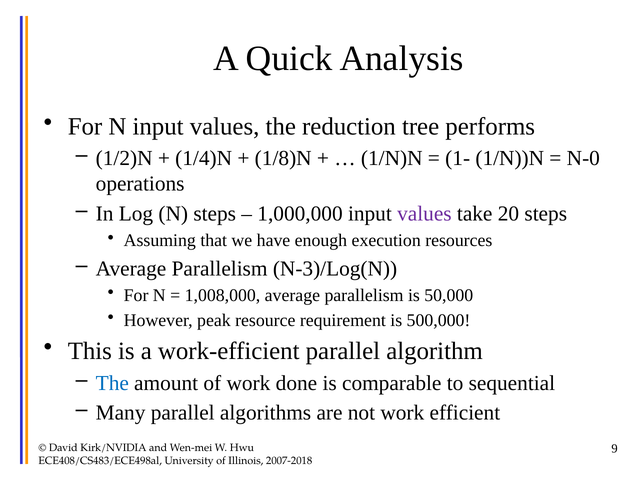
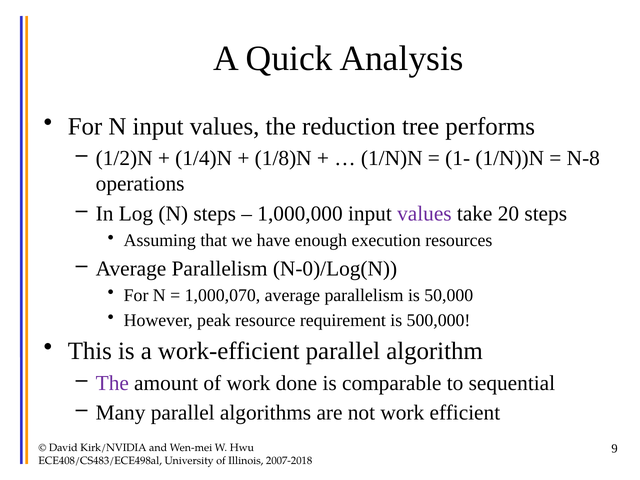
N-0: N-0 -> N-8 (583, 158)
N-3)/Log(N: N-3)/Log(N -> N-0)/Log(N (335, 269)
1,008,000: 1,008,000 -> 1,000,070 (222, 295)
The colour: blue -> purple (112, 383)
